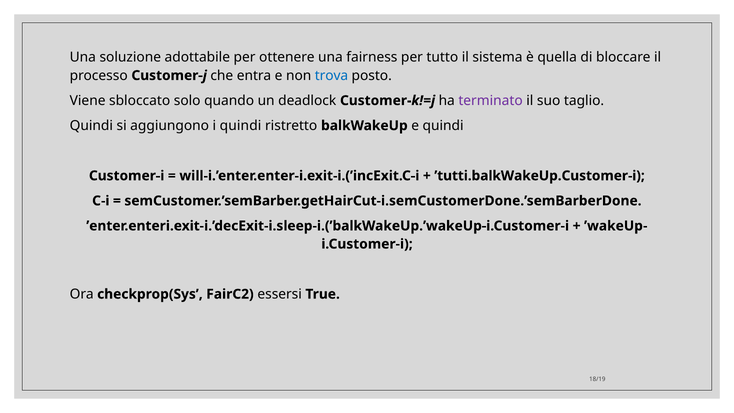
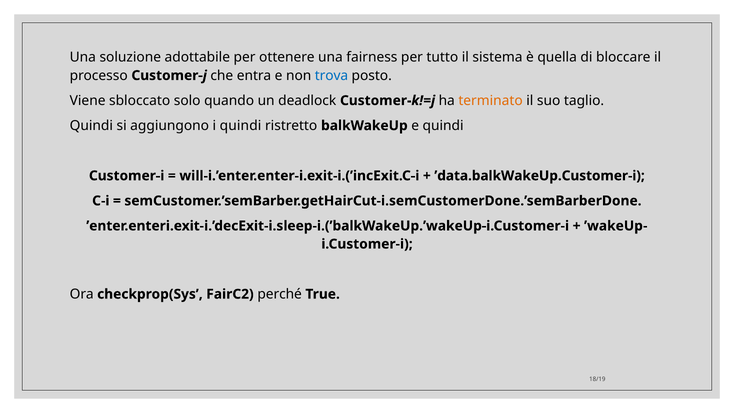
terminato colour: purple -> orange (491, 101)
’tutti.balkWakeUp.Customer-i: ’tutti.balkWakeUp.Customer-i -> ’data.balkWakeUp.Customer-i (540, 176)
essersi: essersi -> perché (280, 294)
